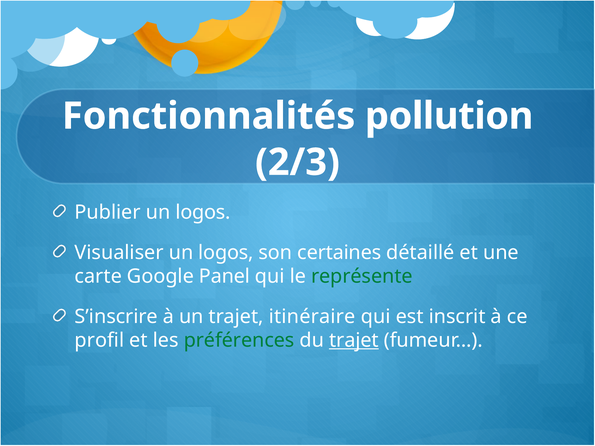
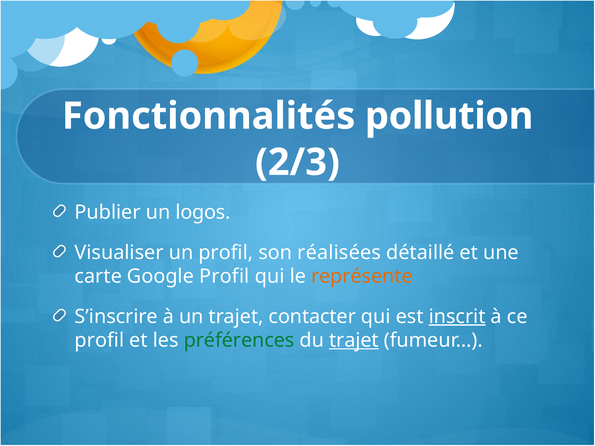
Visualiser un logos: logos -> profil (226, 253)
certaines: certaines -> réalisées (339, 253)
Google Panel: Panel -> Profil (224, 276)
représente colour: green -> orange (362, 276)
itinéraire: itinéraire -> contacter (312, 317)
inscrit underline: none -> present (457, 317)
